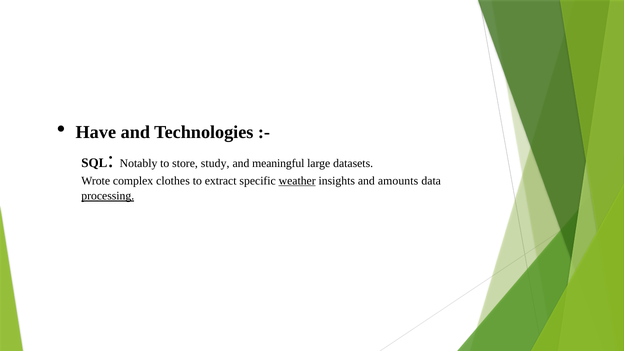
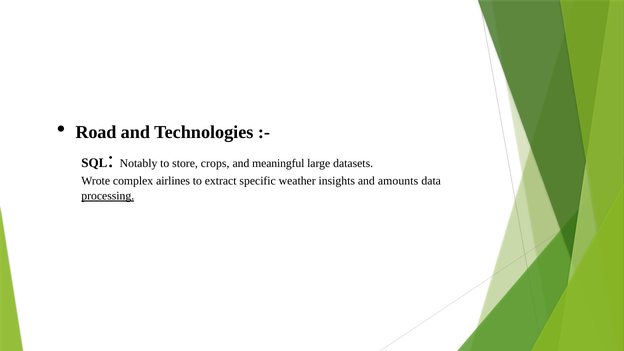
Have: Have -> Road (96, 132)
study: study -> crops (215, 163)
clothes: clothes -> airlines (173, 181)
weather underline: present -> none (297, 181)
